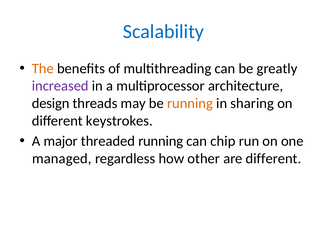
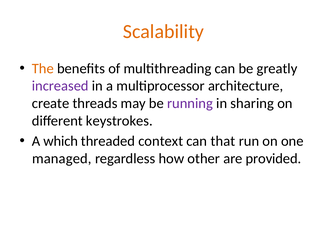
Scalability colour: blue -> orange (163, 32)
design: design -> create (51, 103)
running colour: orange -> purple (190, 103)
major: major -> which (61, 141)
threaded running: running -> context (161, 141)
chip: chip -> that (223, 141)
are different: different -> provided (274, 159)
